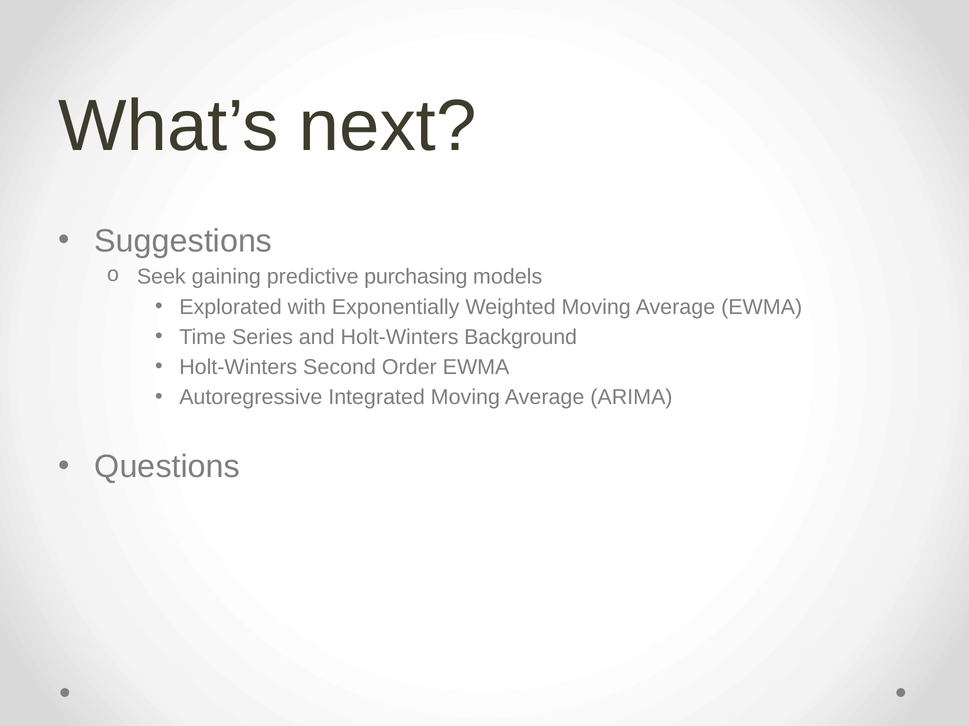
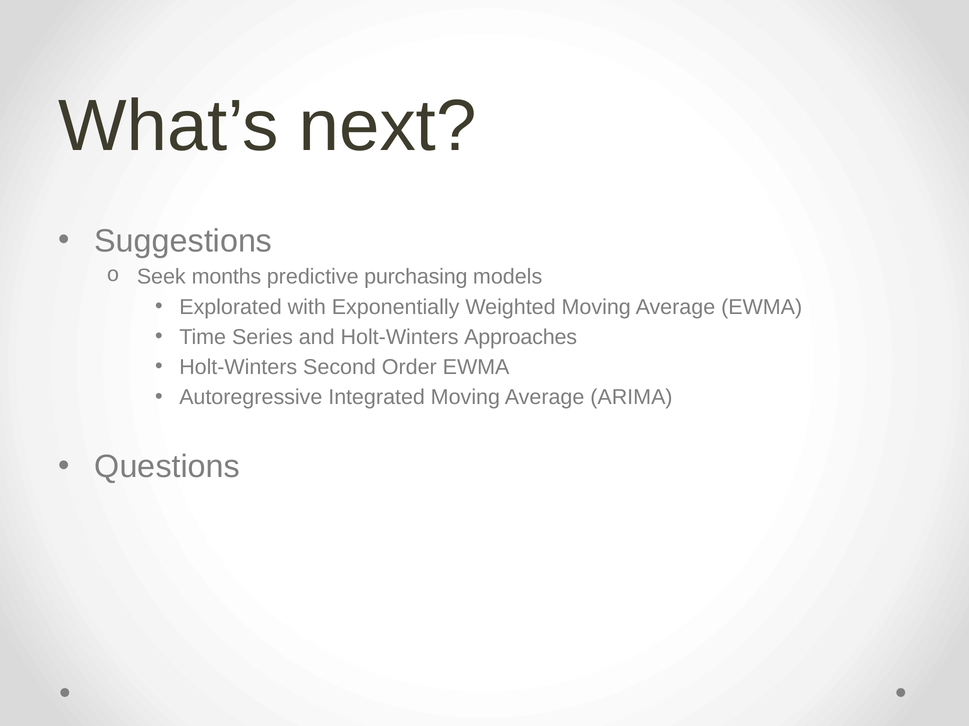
gaining: gaining -> months (226, 277)
Background: Background -> Approaches (521, 337)
